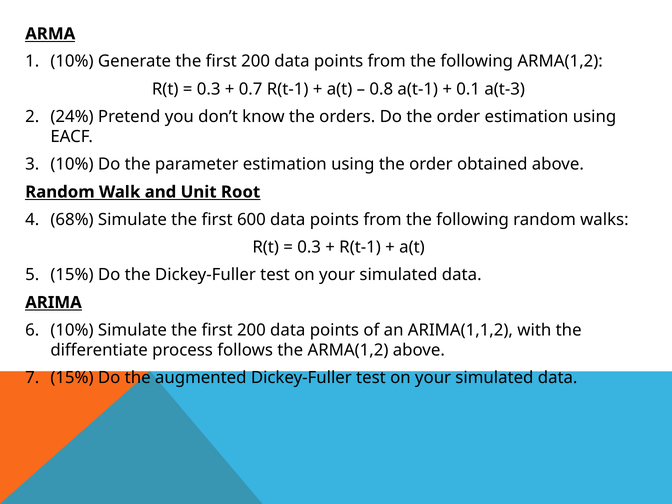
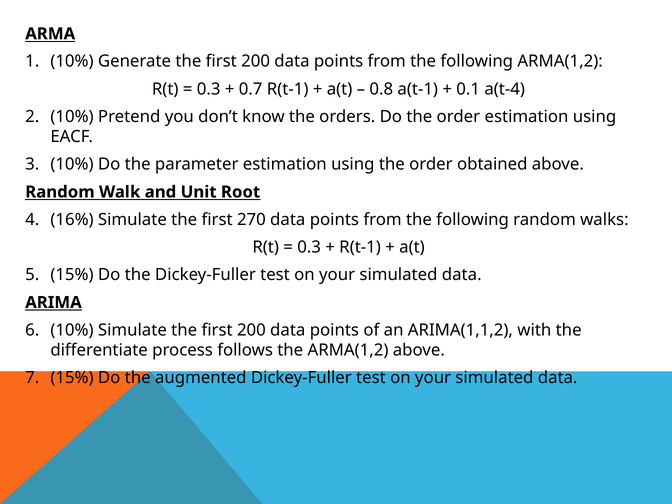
a(t-3: a(t-3 -> a(t-4 (505, 89)
24%: 24% -> 10% (72, 117)
68%: 68% -> 16% (72, 220)
600: 600 -> 270 (251, 220)
